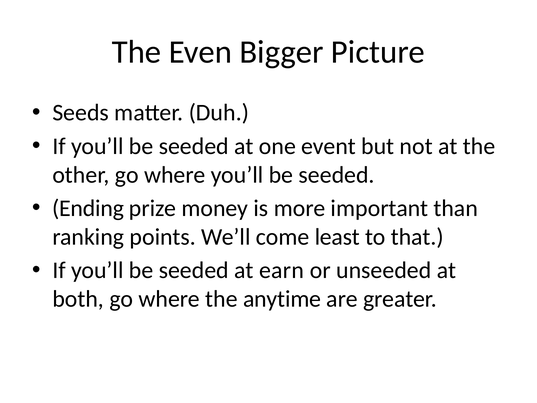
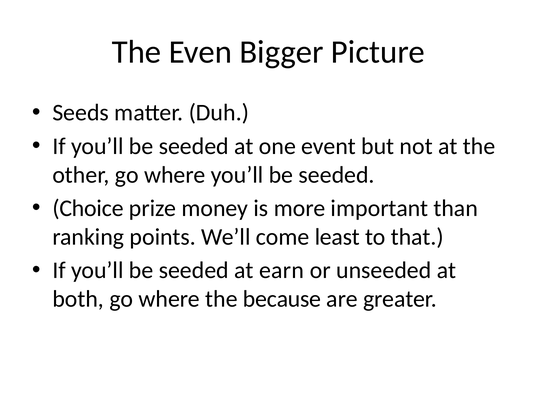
Ending: Ending -> Choice (88, 208)
anytime: anytime -> because (282, 299)
